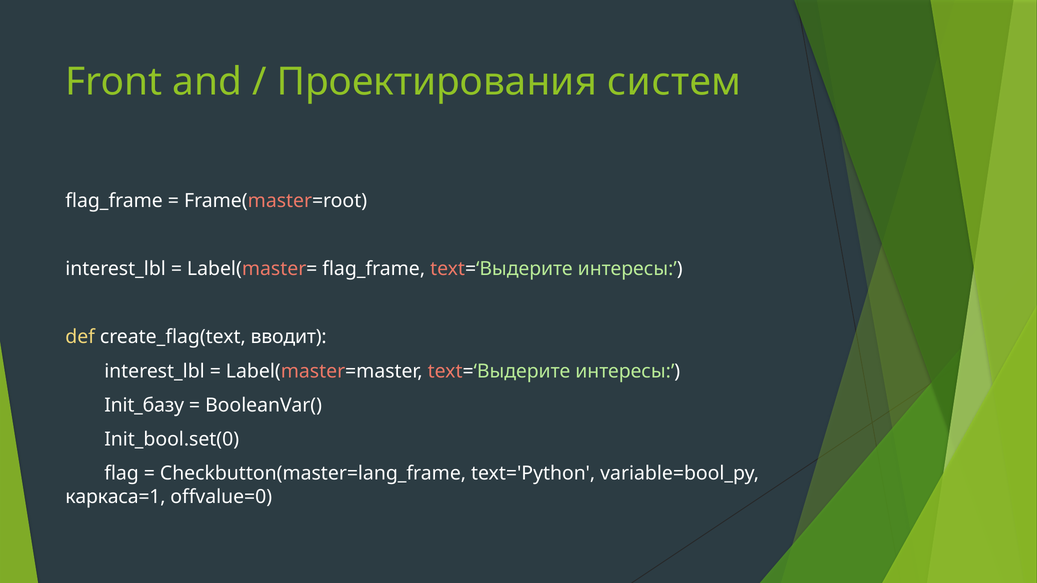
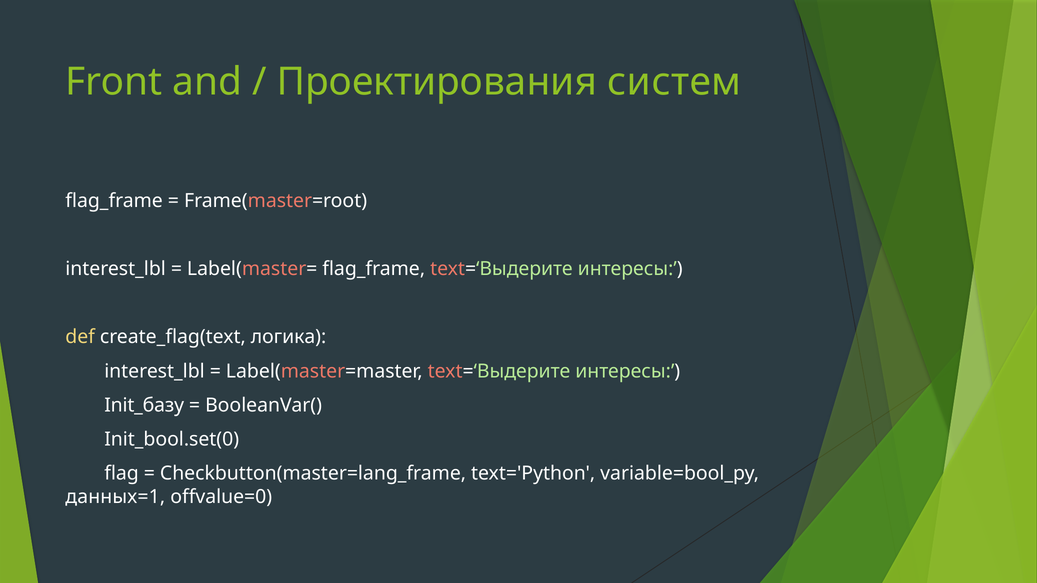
вводит: вводит -> логика (289, 337)
каркаса=1: каркаса=1 -> данных=1 (115, 497)
